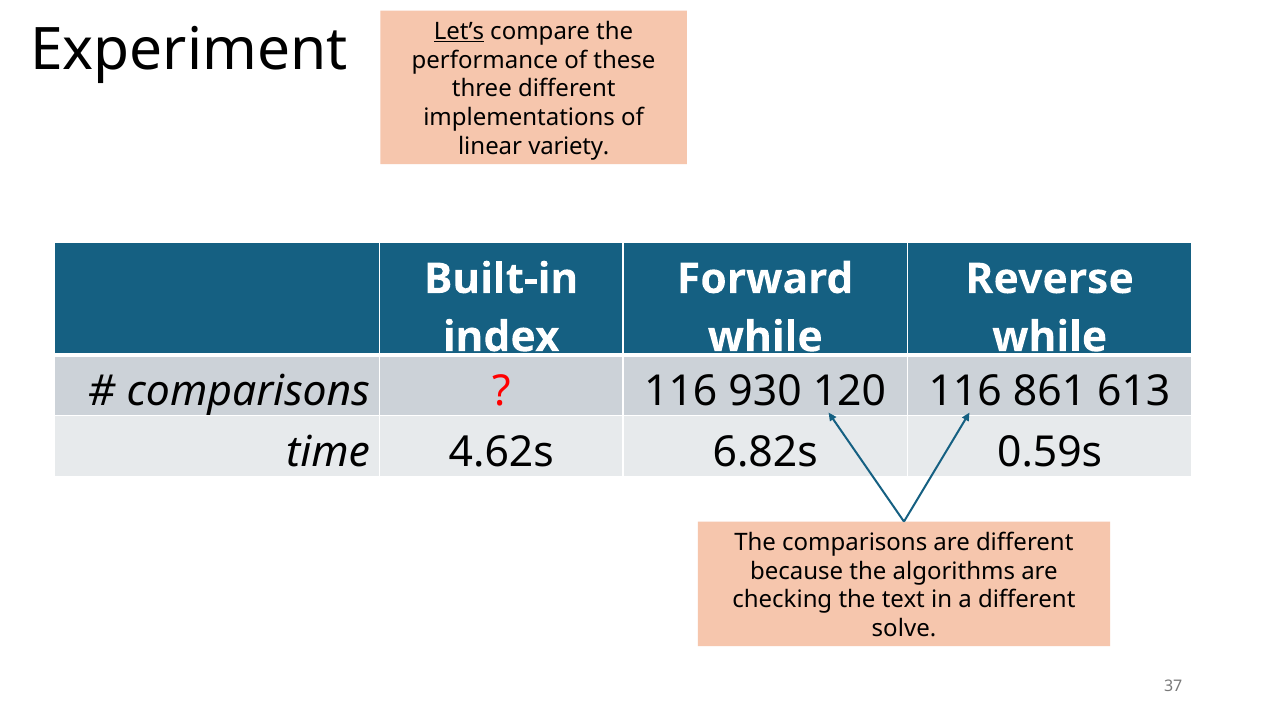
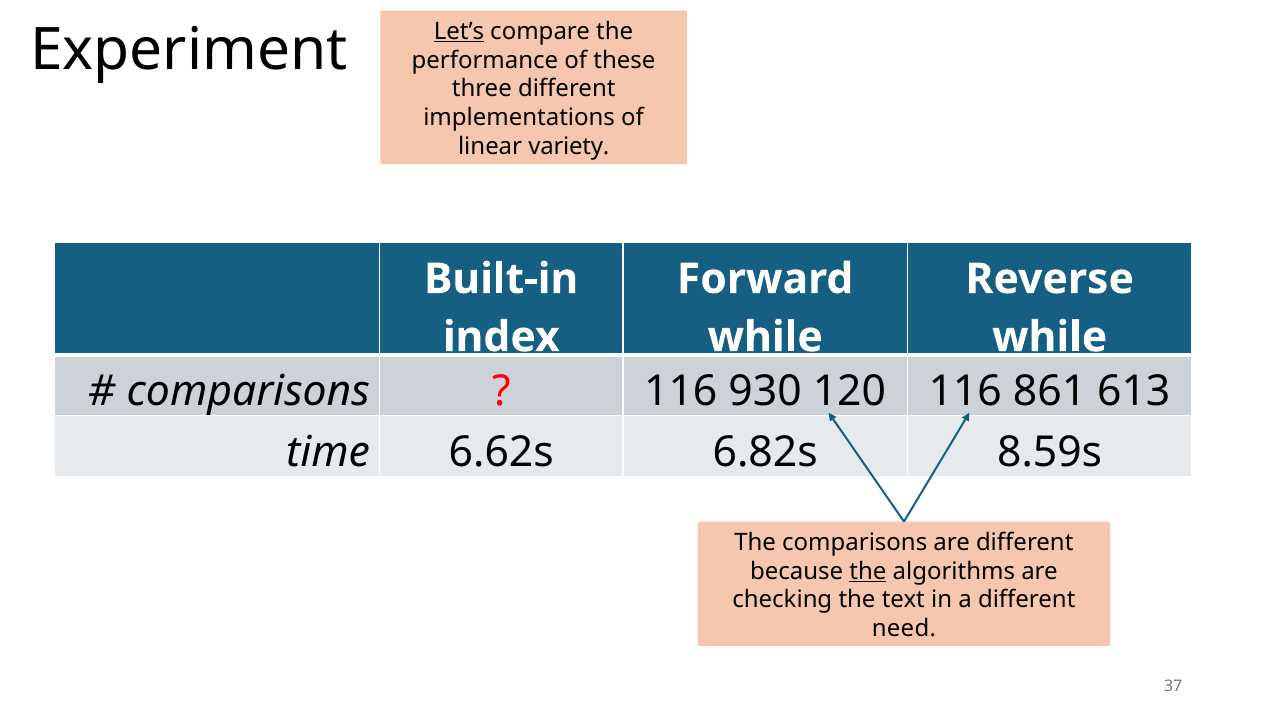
4.62s: 4.62s -> 6.62s (501, 452)
0.59s: 0.59s -> 8.59s (1050, 452)
the underline: none -> present (868, 571)
solve: solve -> need (904, 629)
